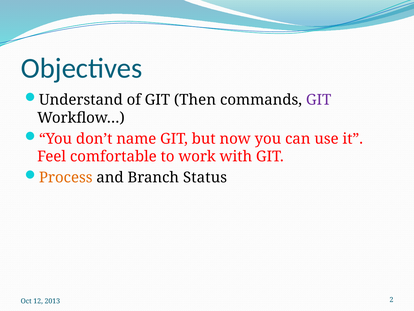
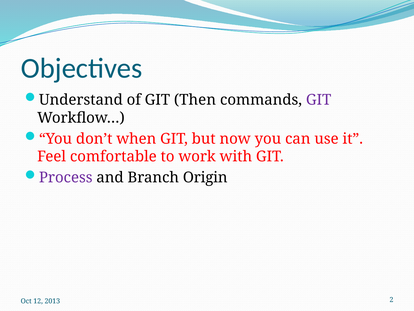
name: name -> when (136, 139)
Process colour: orange -> purple (66, 177)
Status: Status -> Origin (205, 177)
